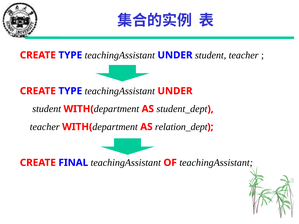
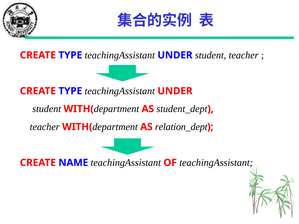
FINAL: FINAL -> NAME (73, 163)
